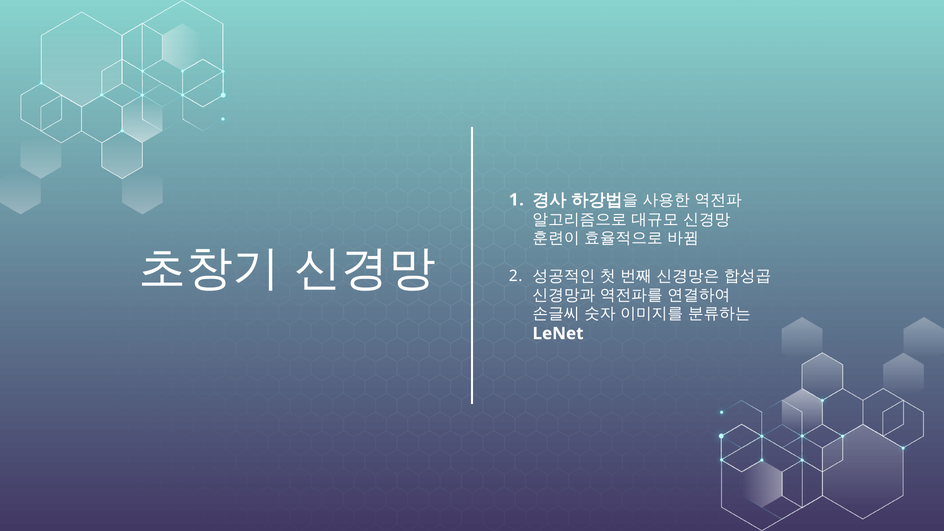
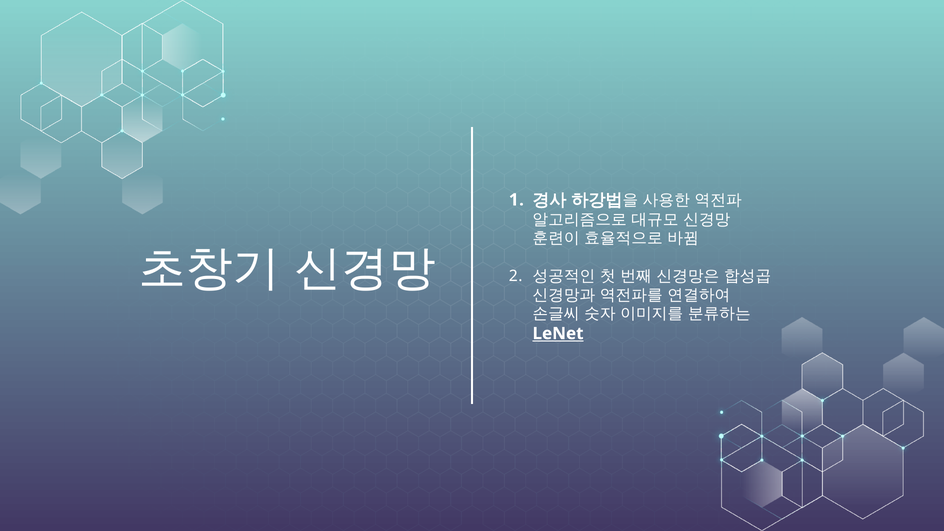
LeNet underline: none -> present (558, 334)
